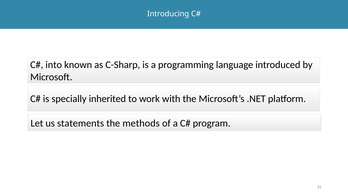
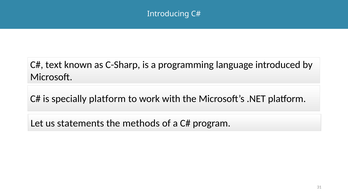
into: into -> text (54, 65)
specially inherited: inherited -> platform (107, 99)
